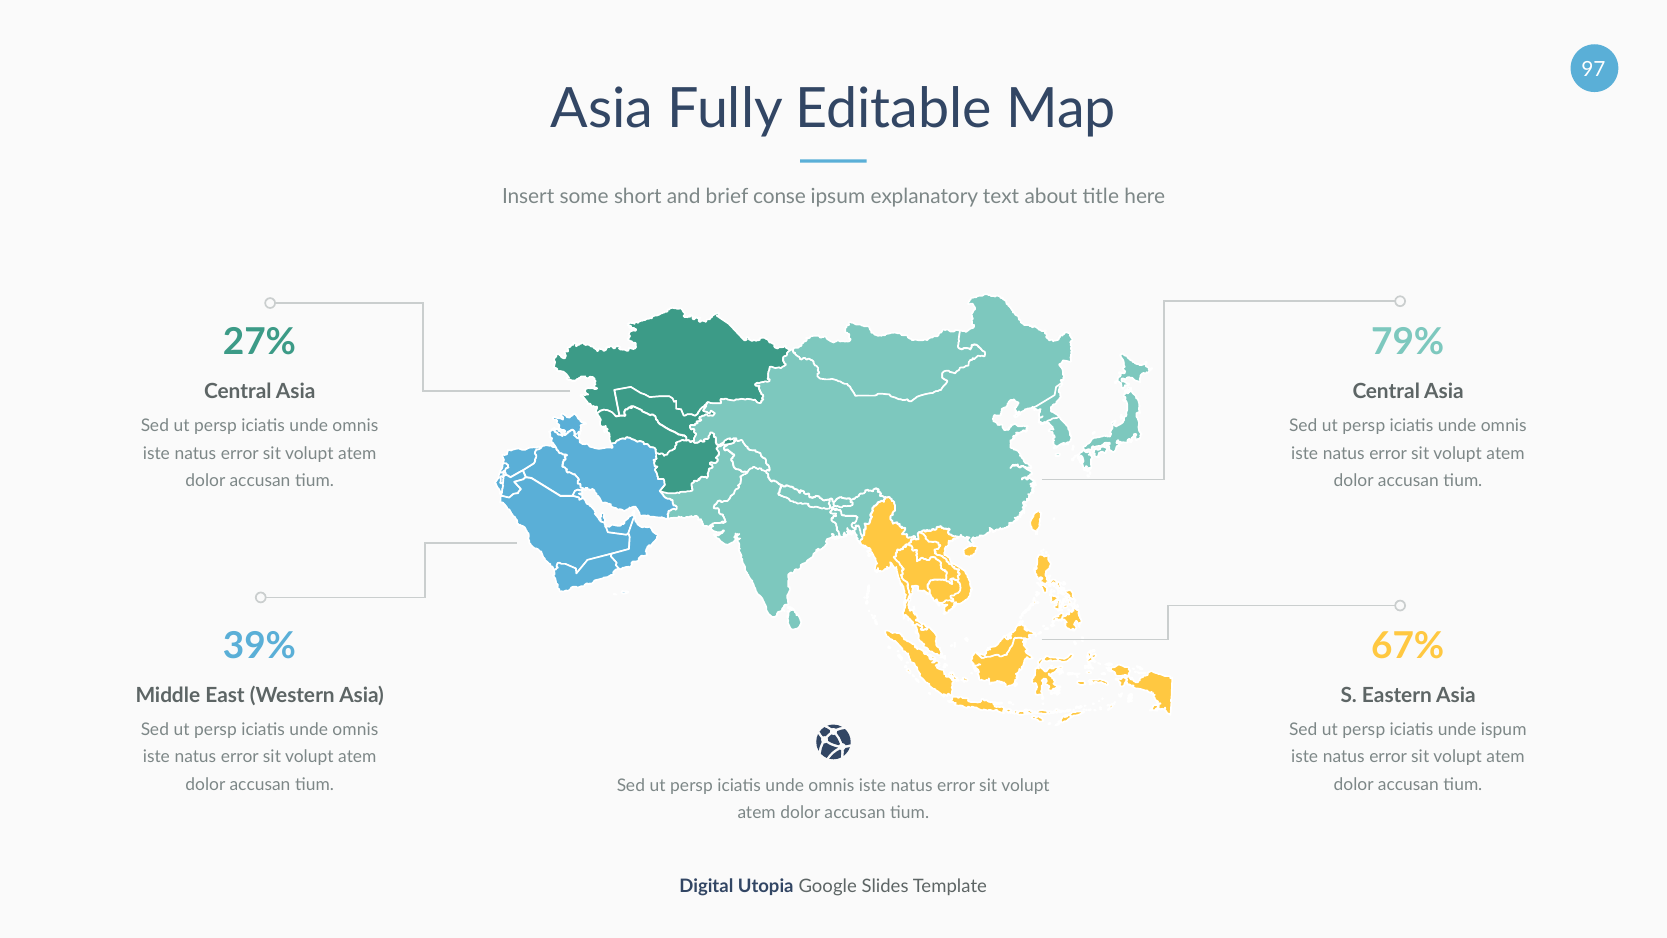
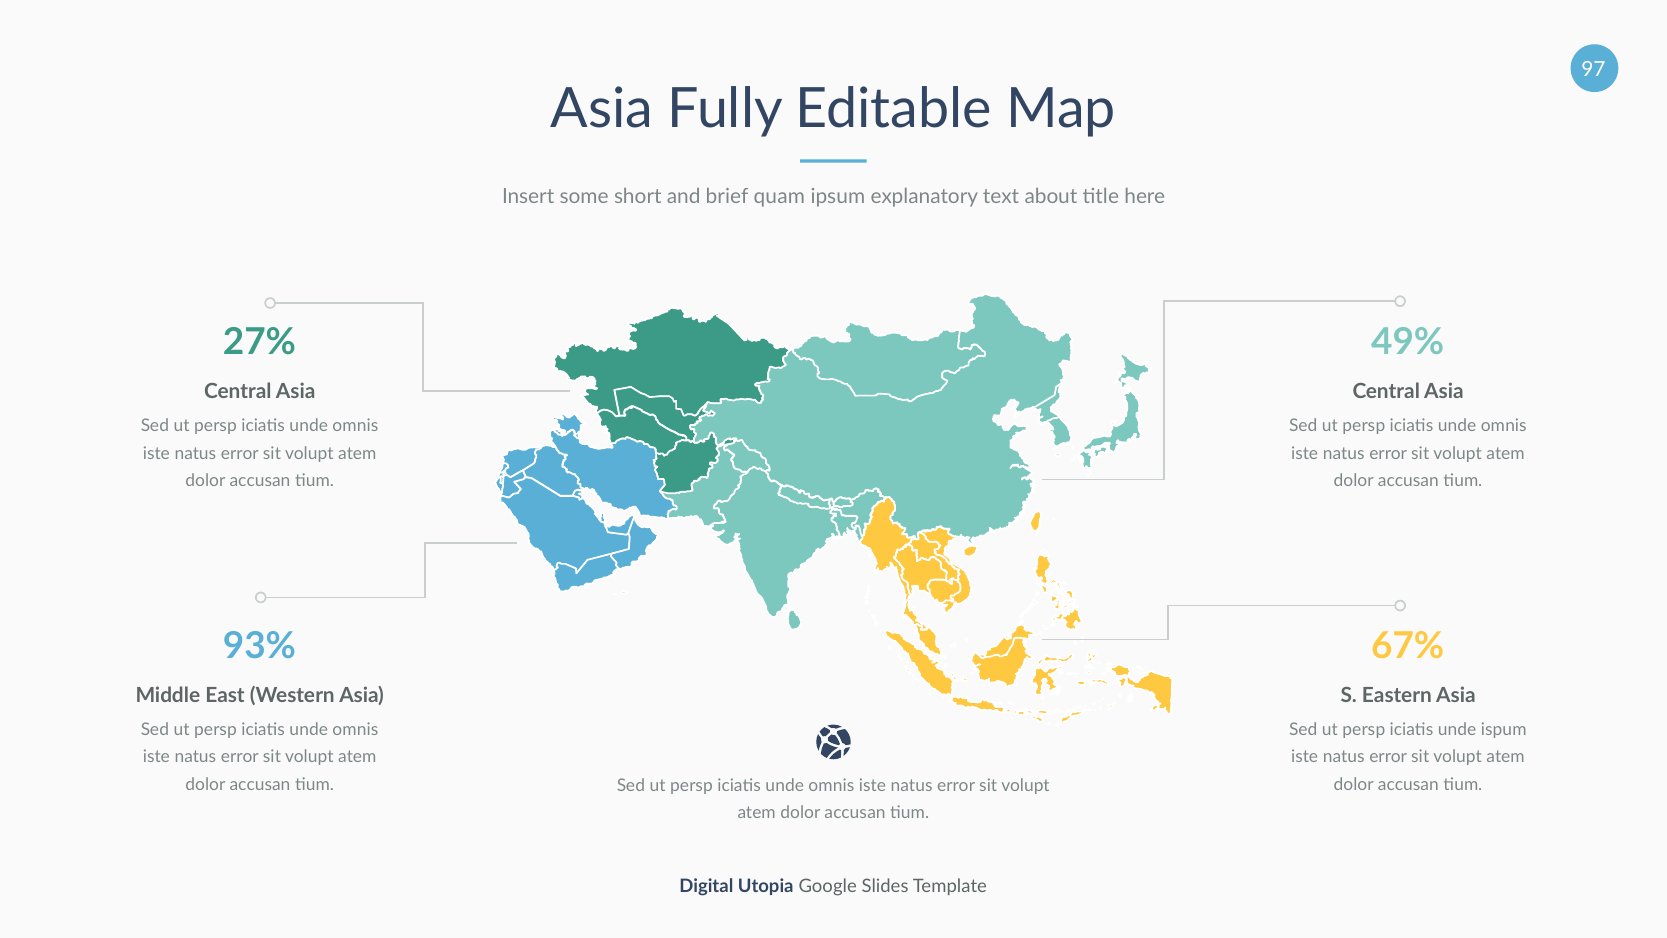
conse: conse -> quam (779, 197)
79%: 79% -> 49% (1408, 342)
39%: 39% -> 93% (259, 646)
